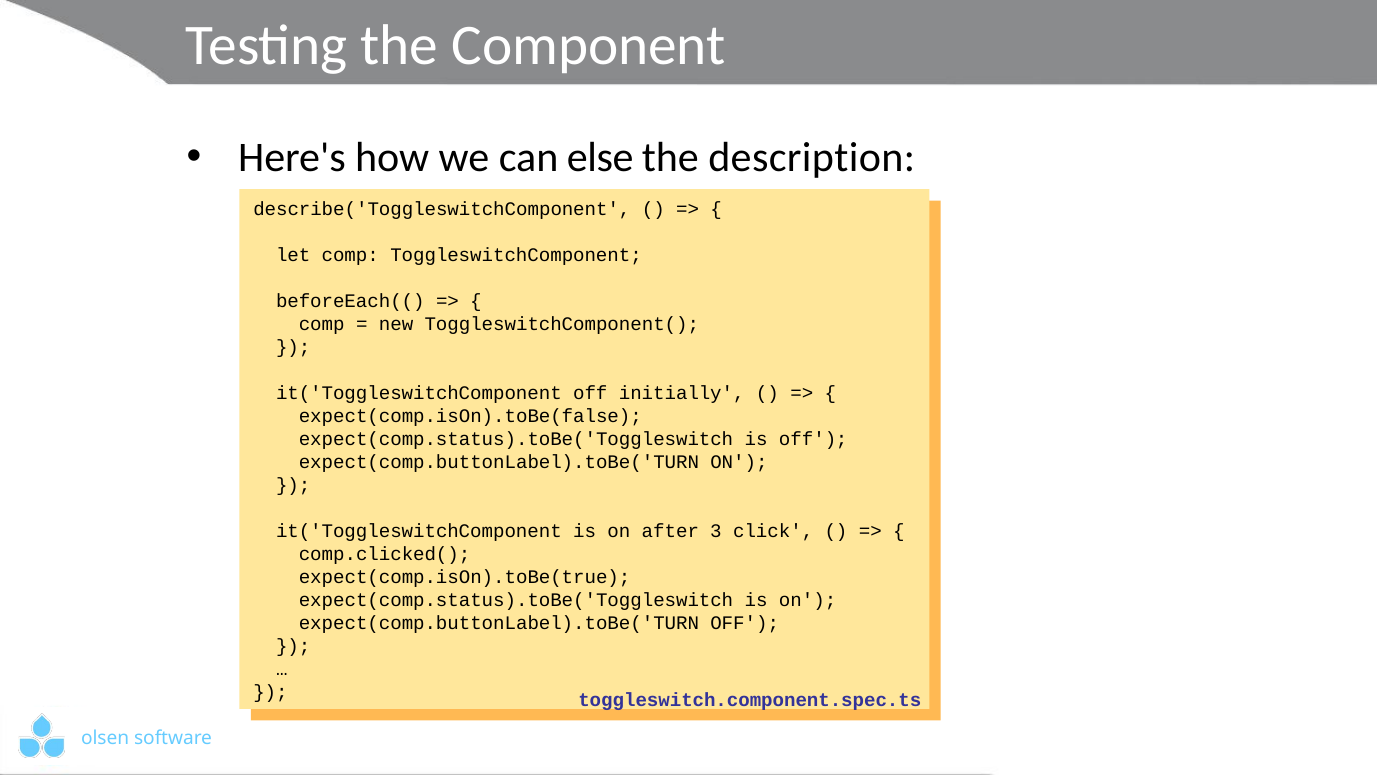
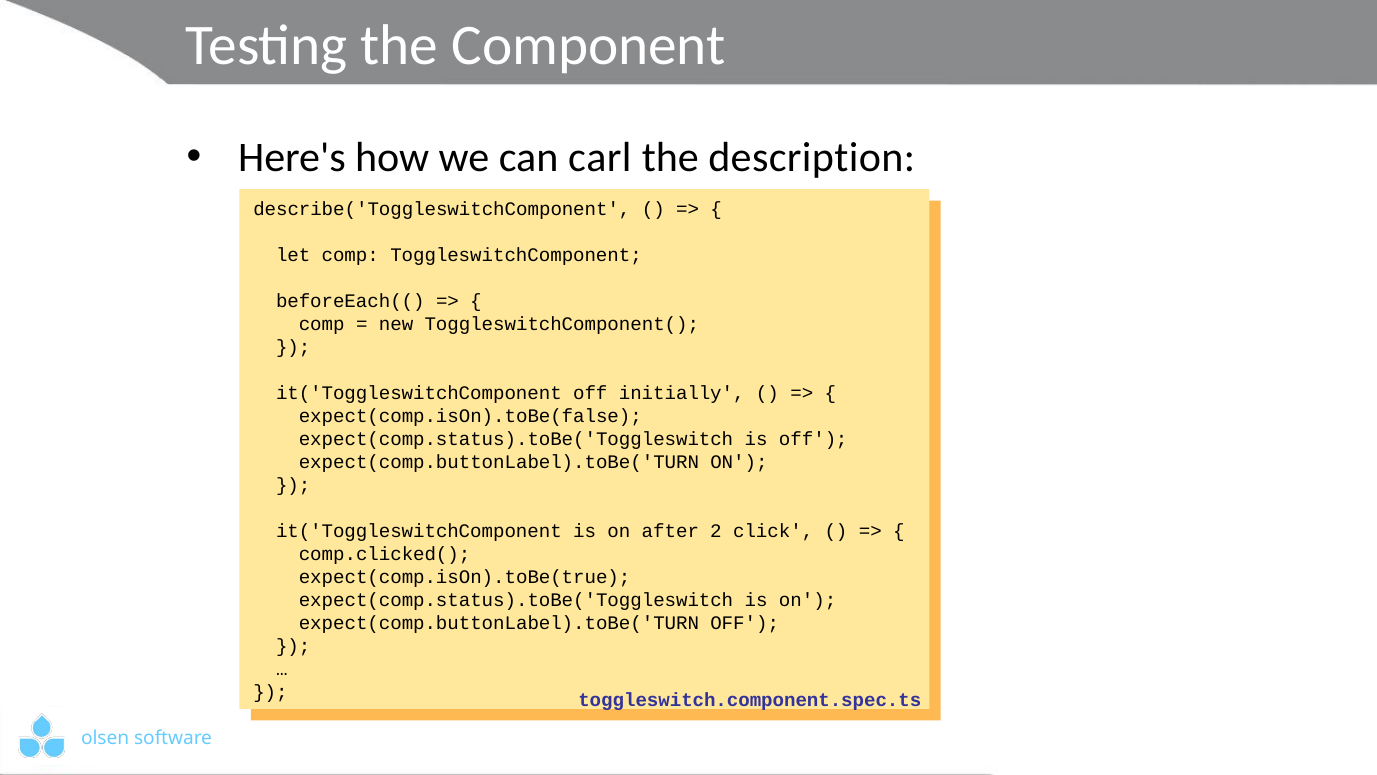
else: else -> carl (600, 158)
3: 3 -> 2 (716, 531)
